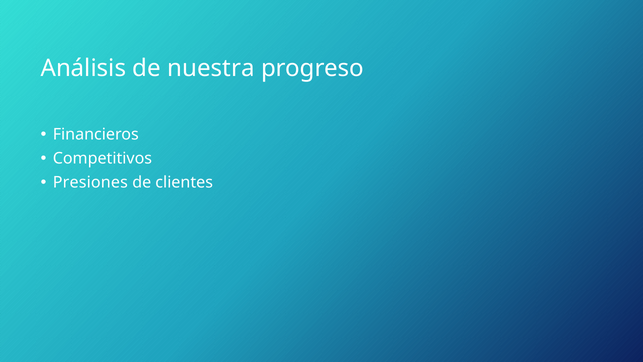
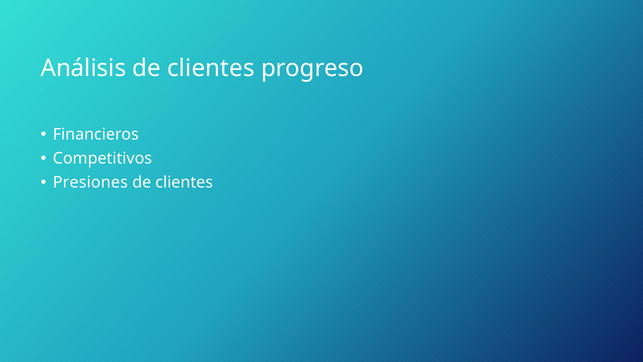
Análisis de nuestra: nuestra -> clientes (211, 68)
